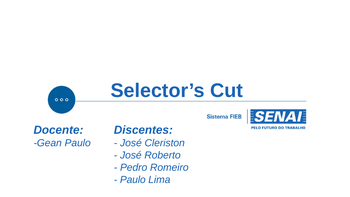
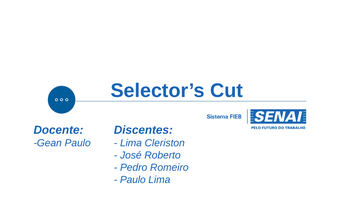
José: José -> Lima (131, 143)
